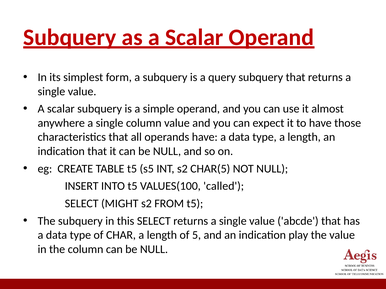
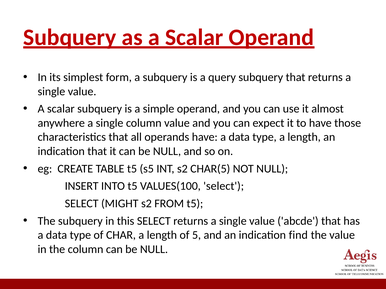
VALUES(100 called: called -> select (224, 186)
play: play -> find (298, 236)
